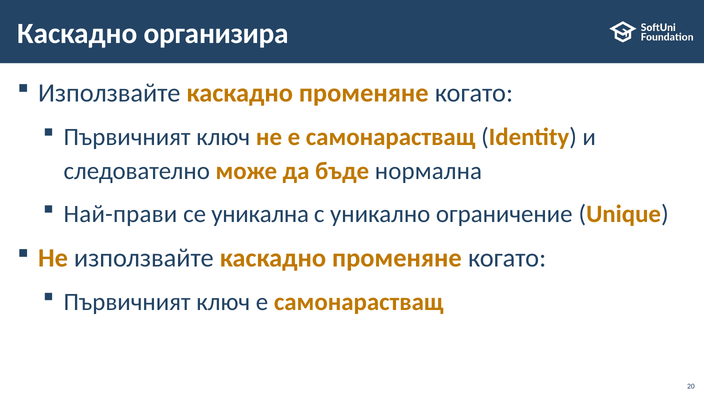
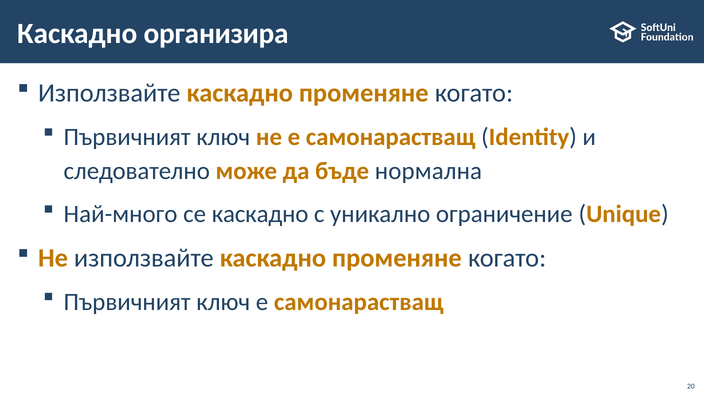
Най-прави: Най-прави -> Най-много (121, 214)
се уникална: уникална -> каскадно (260, 214)
